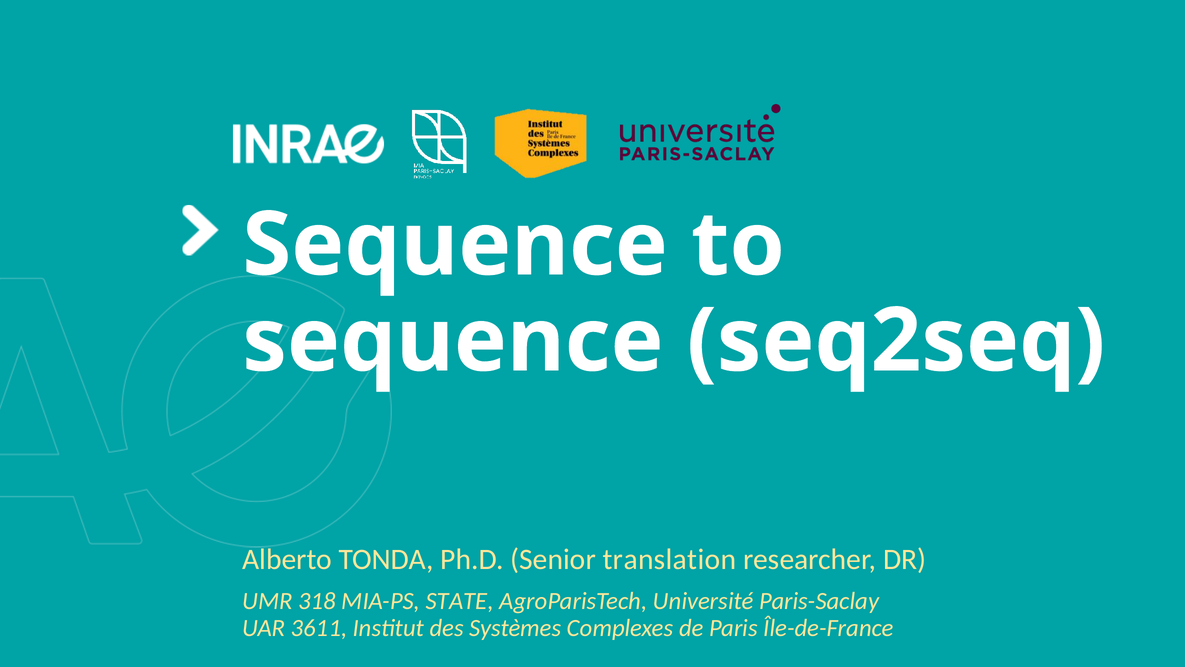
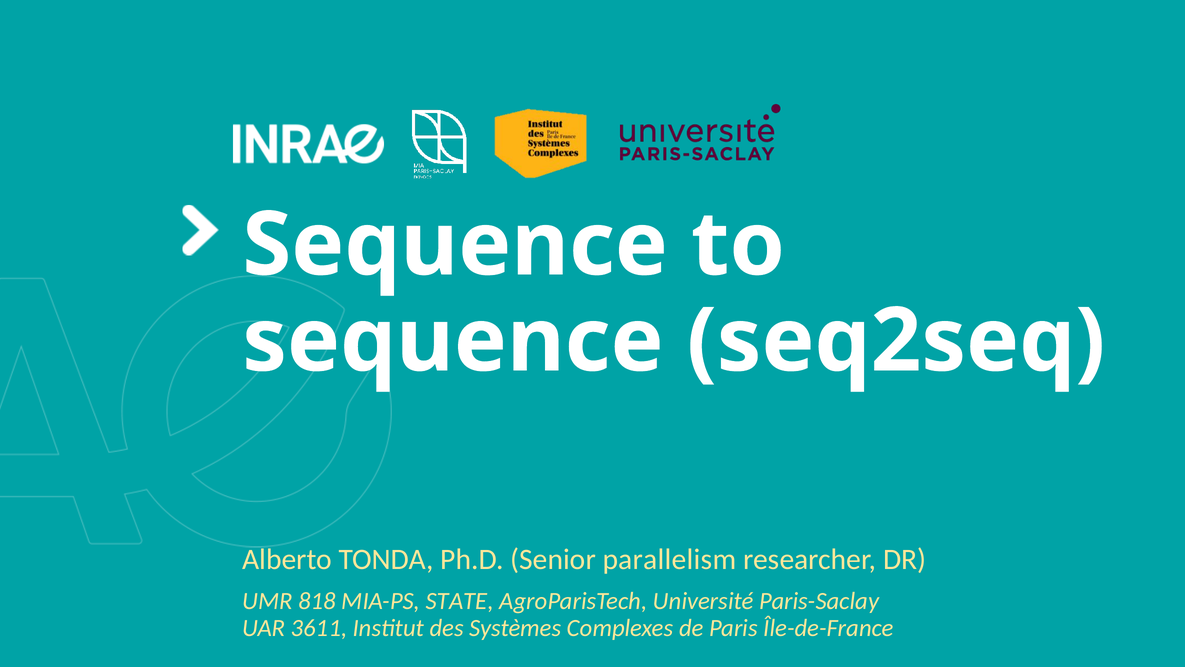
translation: translation -> parallelism (669, 559)
318: 318 -> 818 (317, 601)
